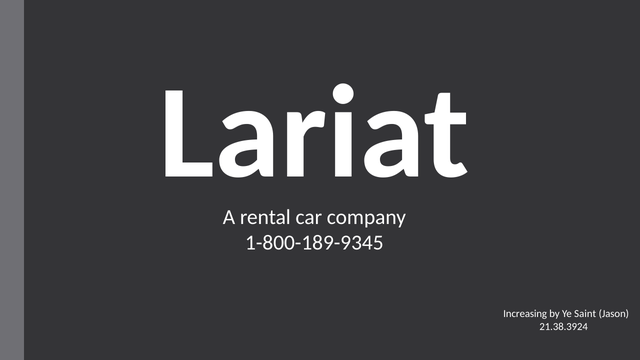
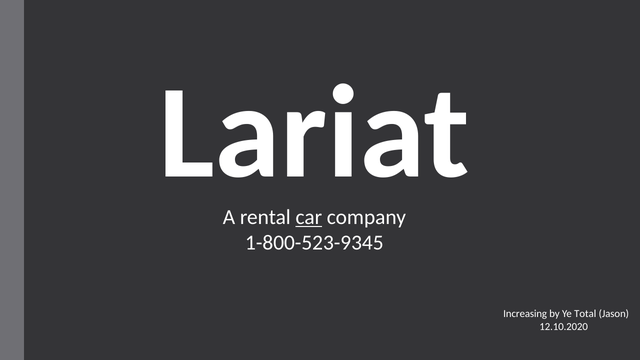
car underline: none -> present (309, 217)
1-800-189-9345: 1-800-189-9345 -> 1-800-523-9345 (314, 243)
Saint: Saint -> Total (585, 314)
21.38.3924: 21.38.3924 -> 12.10.2020 (564, 327)
